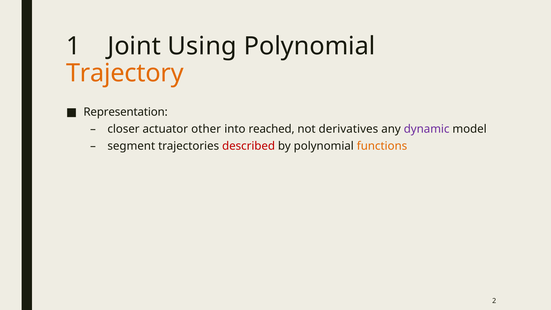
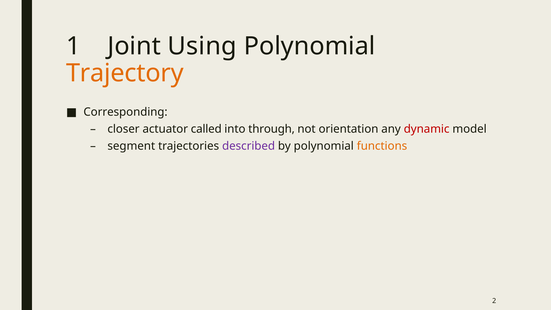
Representation: Representation -> Corresponding (126, 112)
other: other -> called (206, 129)
reached: reached -> through (272, 129)
derivatives: derivatives -> orientation (349, 129)
dynamic colour: purple -> red (427, 129)
described colour: red -> purple (249, 146)
